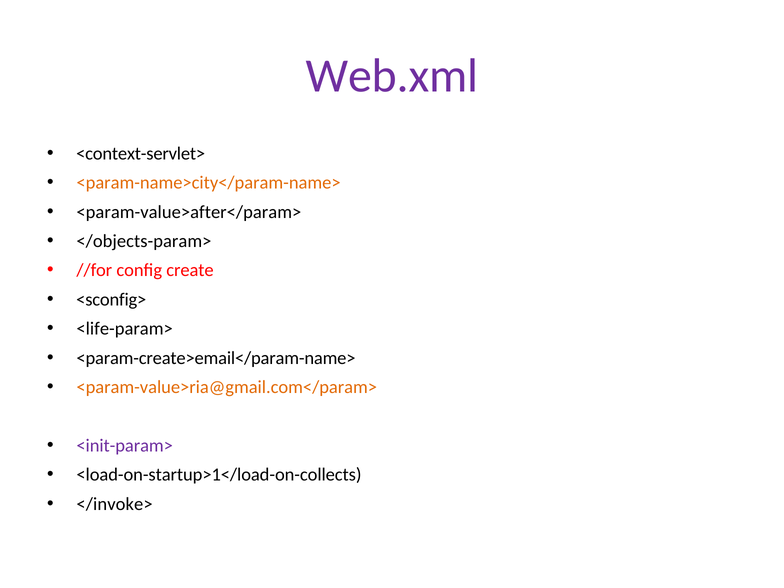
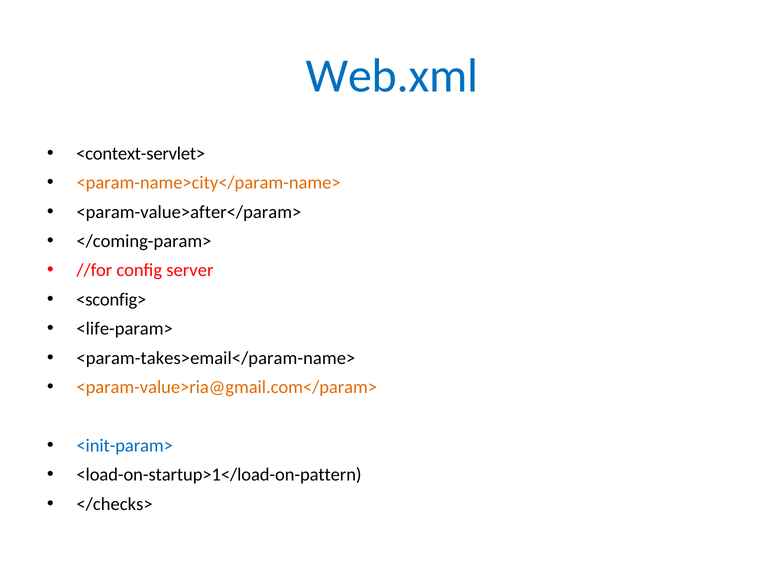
Web.xml colour: purple -> blue (392, 76)
</objects-param>: </objects-param> -> </coming-param> (144, 241)
create: create -> server (190, 270)
<param-create>email</param-name>: <param-create>email</param-name> -> <param-takes>email</param-name> (216, 358)
<init-param> colour: purple -> blue (125, 446)
<load-on-startup>1</load-on-collects: <load-on-startup>1</load-on-collects -> <load-on-startup>1</load-on-pattern (219, 475)
</invoke>: </invoke> -> </checks> (115, 504)
